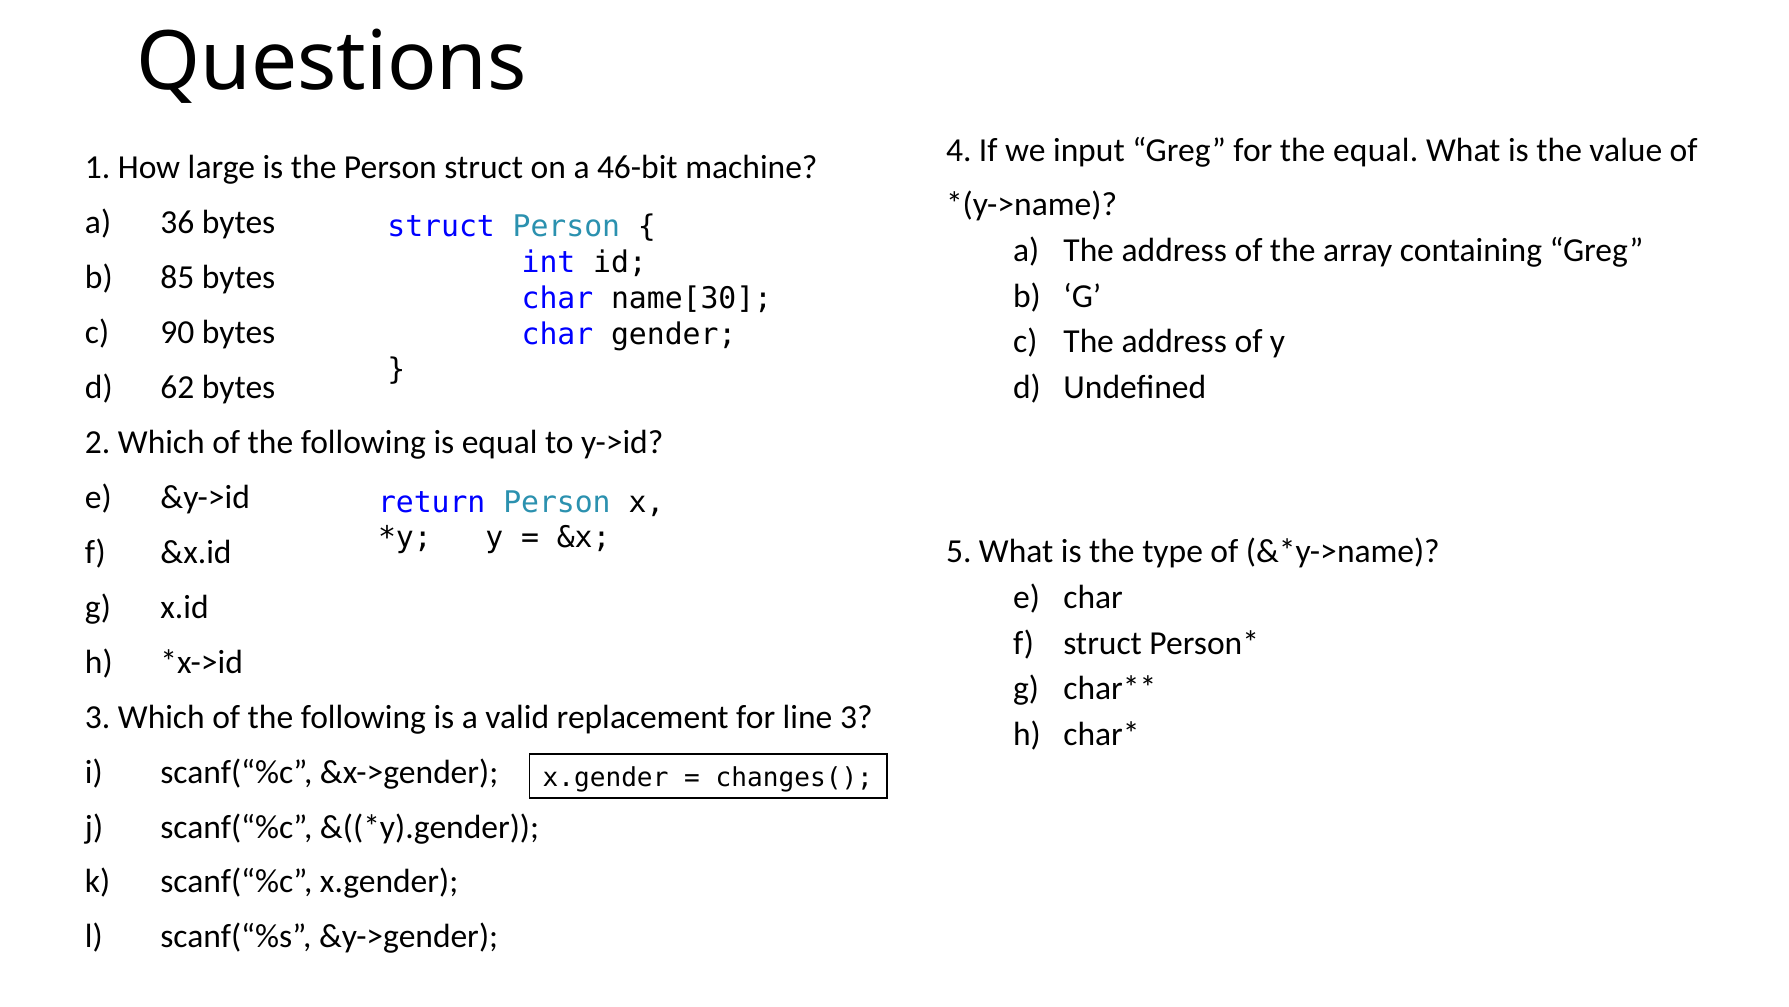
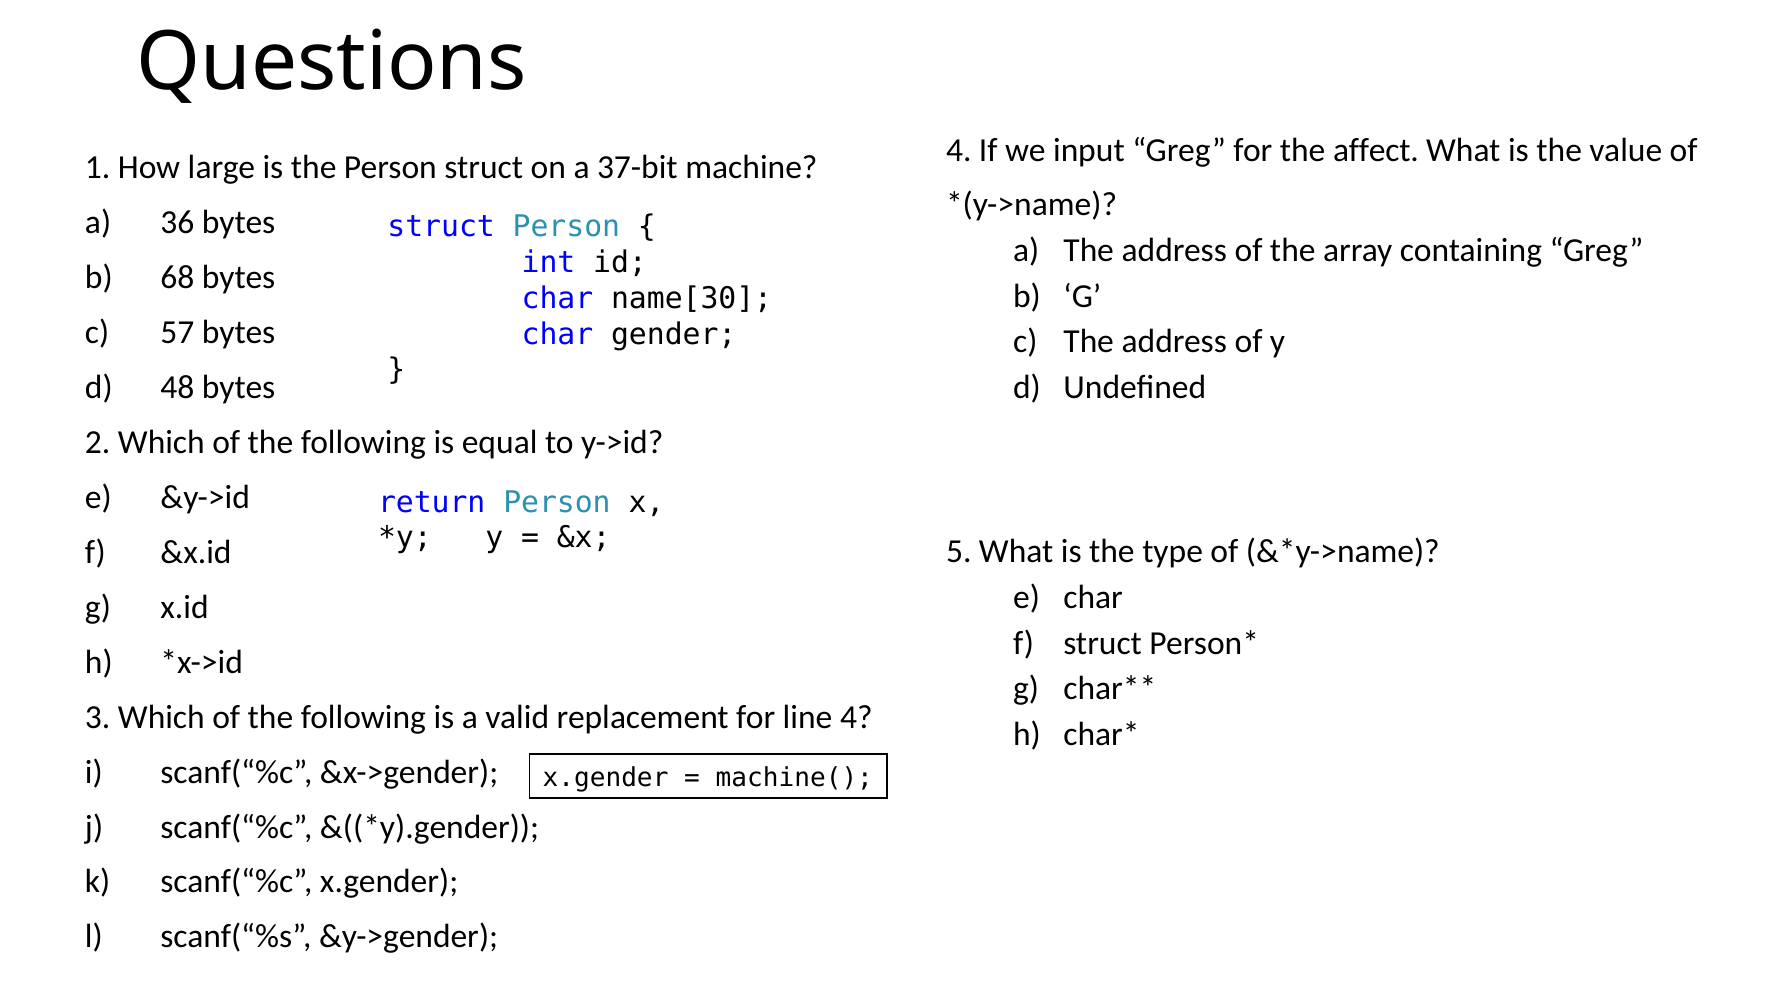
the equal: equal -> affect (1376, 150)
46-bit: 46-bit -> 37-bit (637, 168)
85: 85 -> 68 (177, 278)
90: 90 -> 57 (177, 332)
62: 62 -> 48 (177, 387)
line 3: 3 -> 4 (856, 717)
changes(: changes( -> machine( (794, 777)
